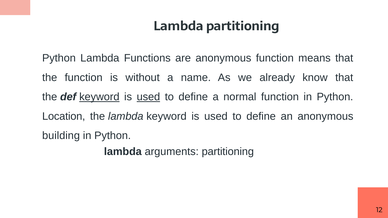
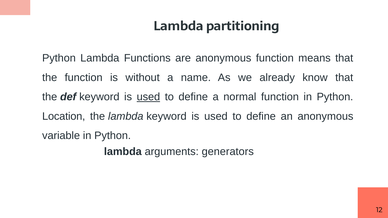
keyword underline: present -> none (99, 97)
building: building -> variable (61, 136)
arguments partitioning: partitioning -> generators (228, 152)
